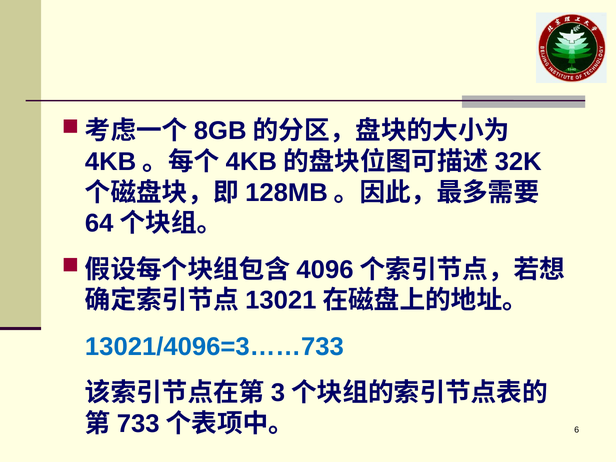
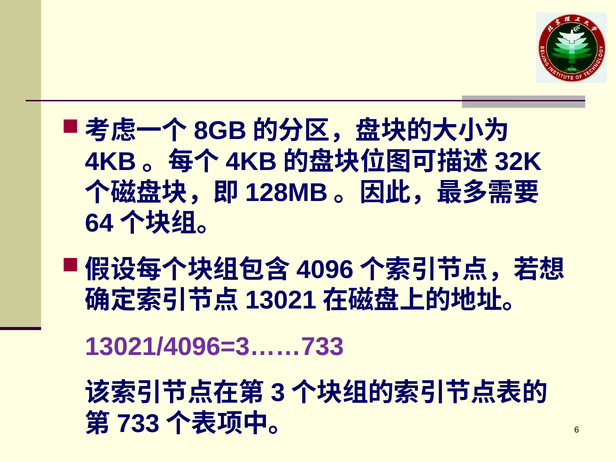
13021/4096=3……733 colour: blue -> purple (214, 347)
